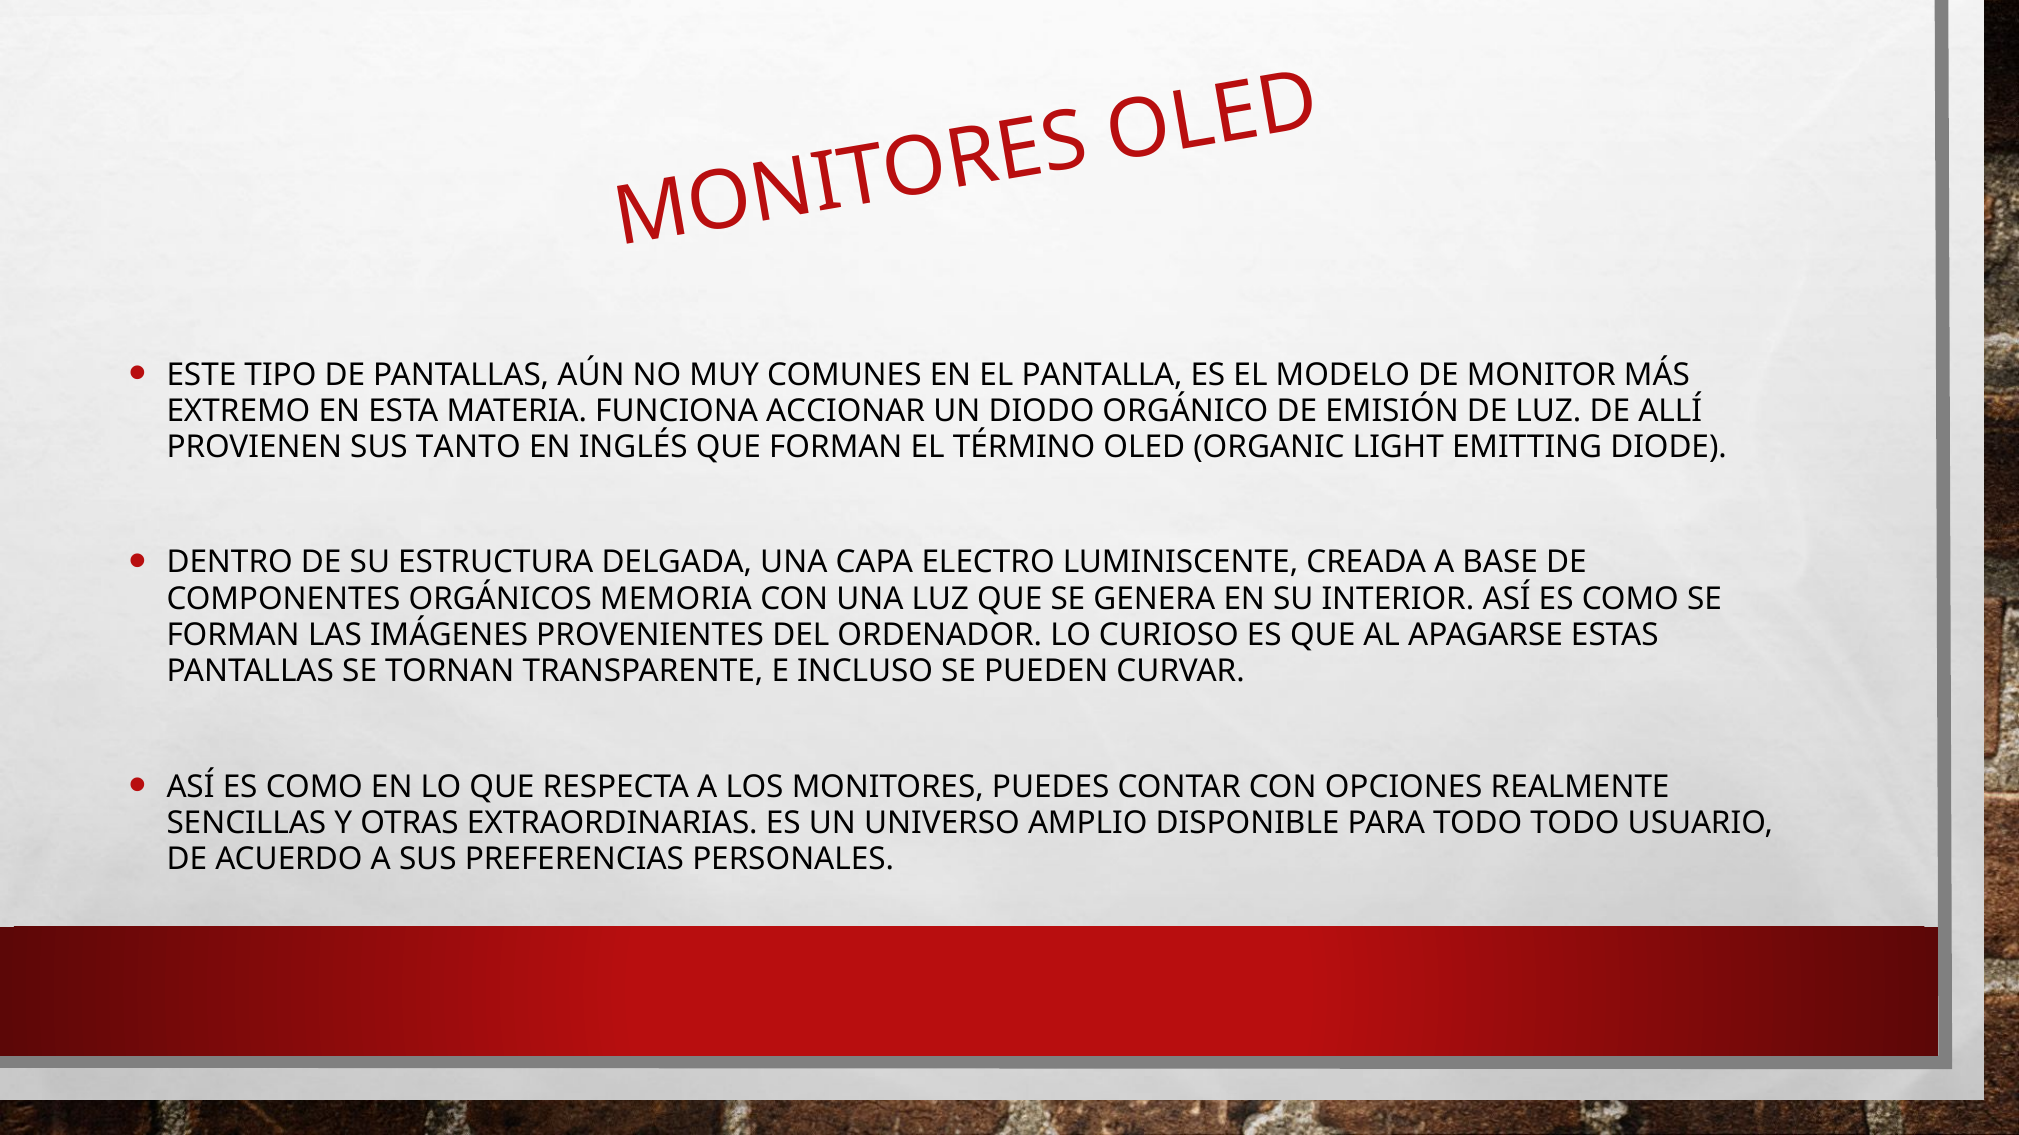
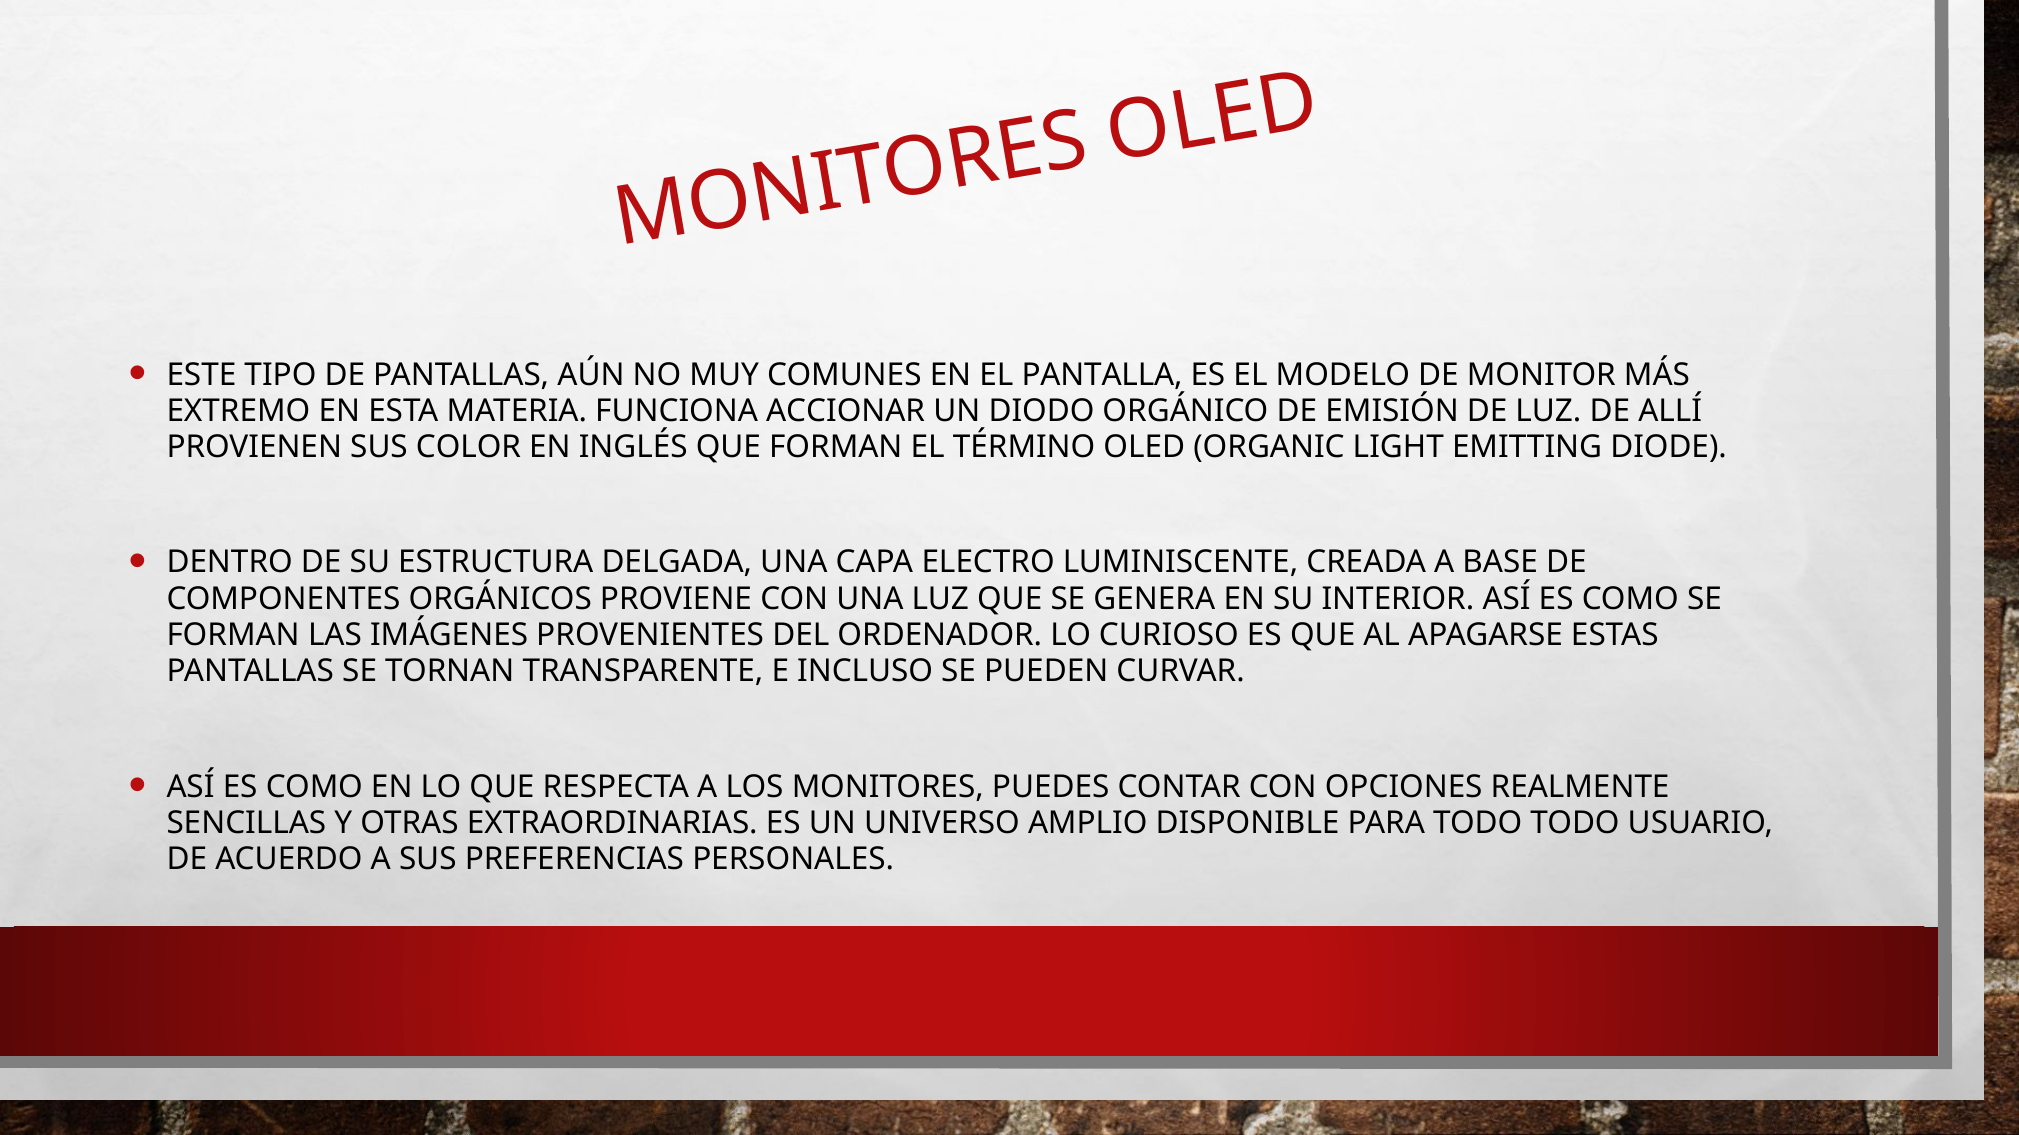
TANTO: TANTO -> COLOR (468, 447)
MEMORIA: MEMORIA -> PROVIENE (676, 599)
